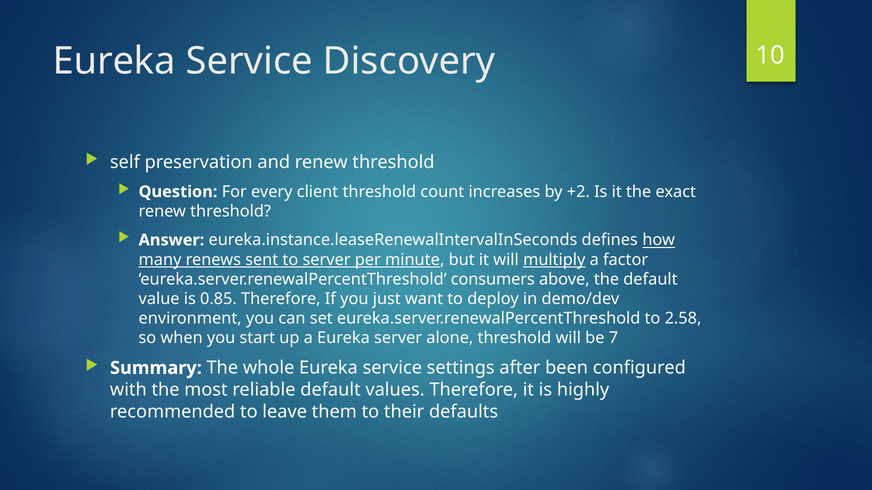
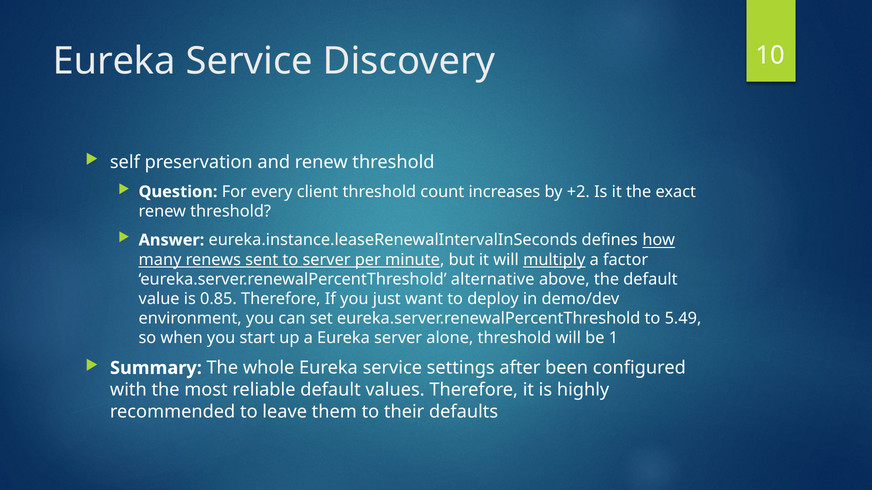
consumers: consumers -> alternative (493, 280)
2.58: 2.58 -> 5.49 (683, 319)
7: 7 -> 1 (613, 338)
